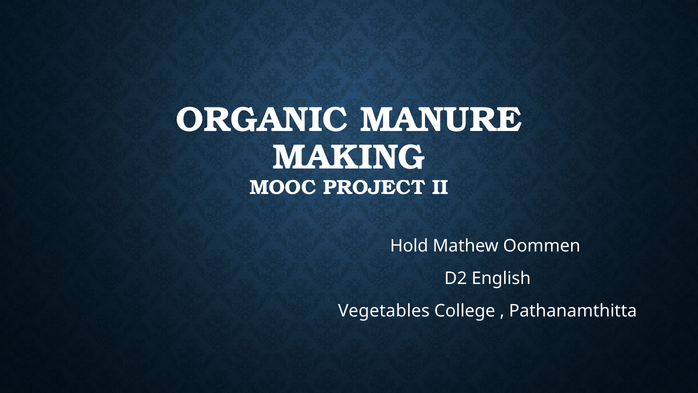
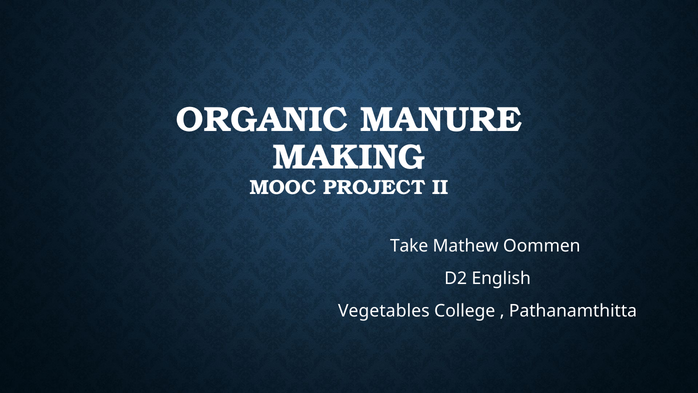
Hold: Hold -> Take (409, 246)
